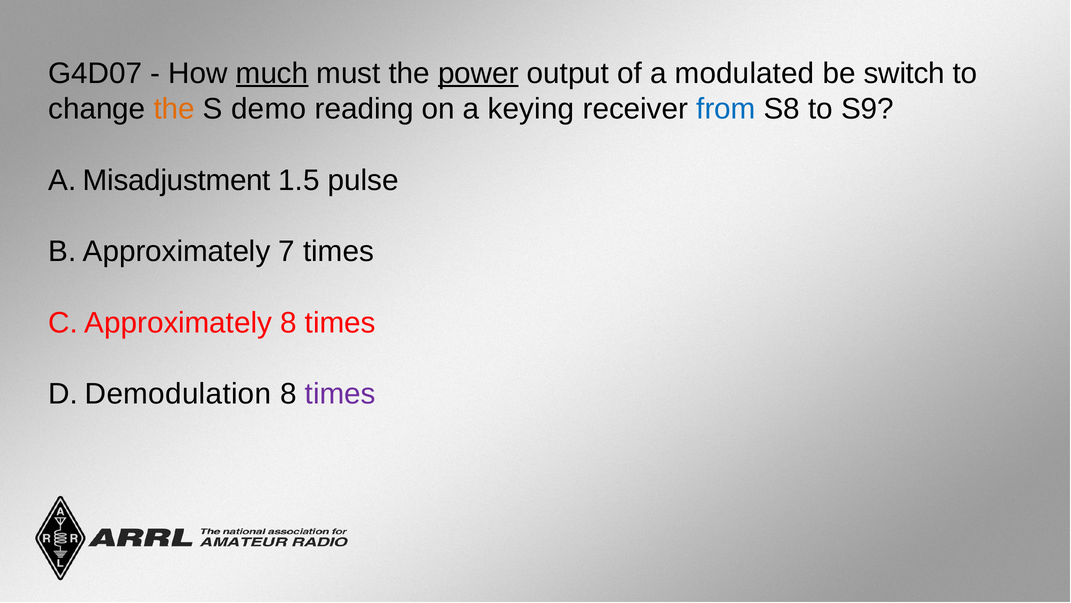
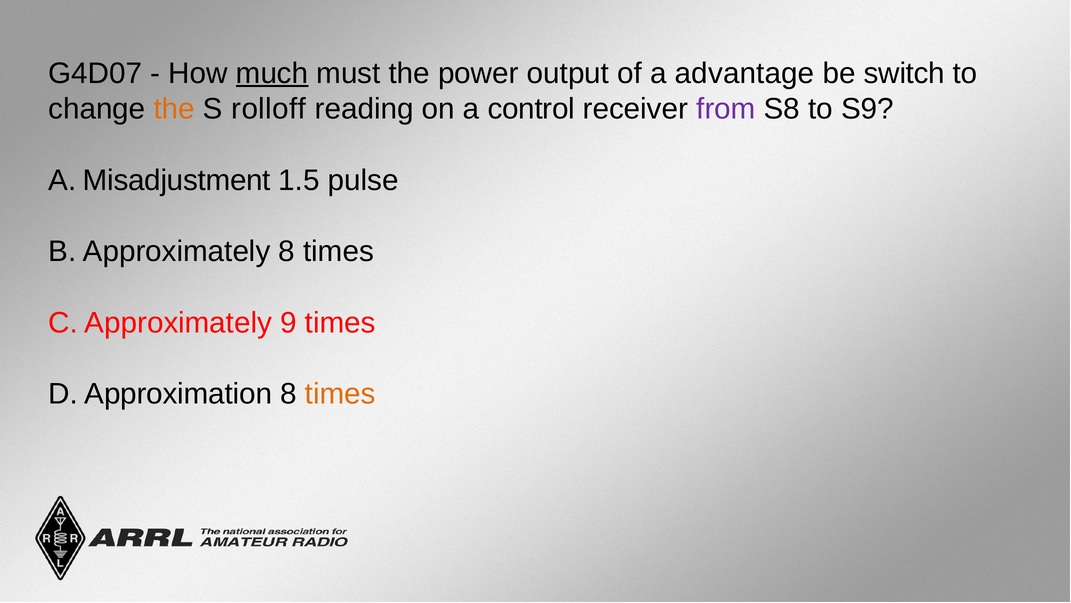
power underline: present -> none (478, 73)
modulated: modulated -> advantage (745, 73)
demo: demo -> rolloff (269, 109)
keying: keying -> control (531, 109)
from colour: blue -> purple (726, 109)
Approximately 7: 7 -> 8 (287, 251)
Approximately 8: 8 -> 9 (289, 322)
Demodulation: Demodulation -> Approximation (178, 394)
times colour: purple -> orange (340, 394)
